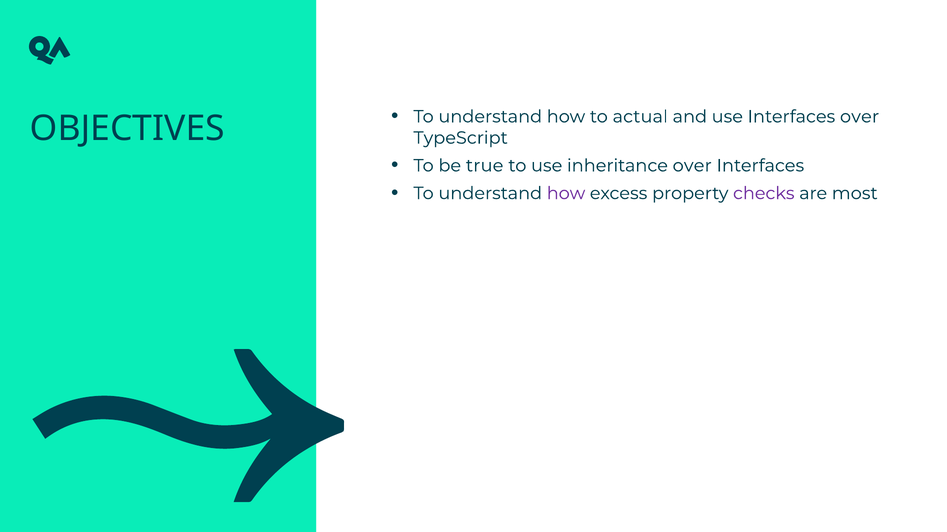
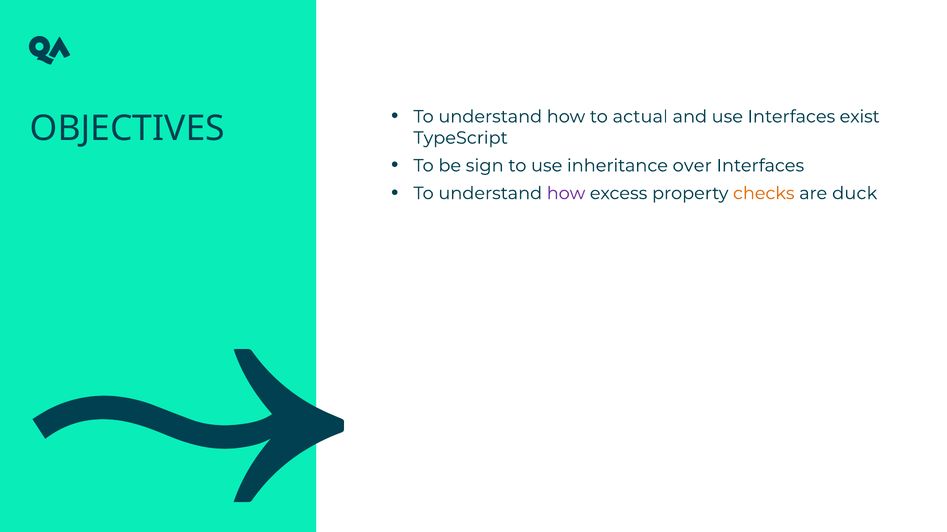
Interfaces over: over -> exist (860, 117)
true: true -> sign (485, 166)
checks colour: purple -> orange (764, 194)
most: most -> duck (855, 194)
